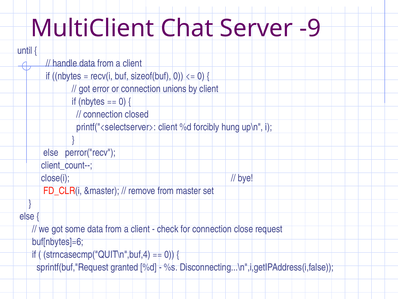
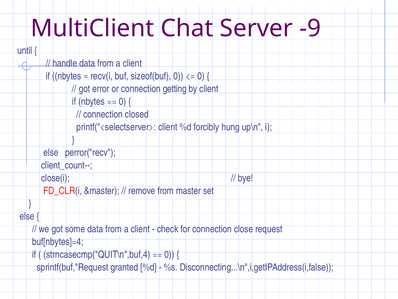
unions: unions -> getting (175, 89)
buf[nbytes]=6: buf[nbytes]=6 -> buf[nbytes]=4 (58, 242)
